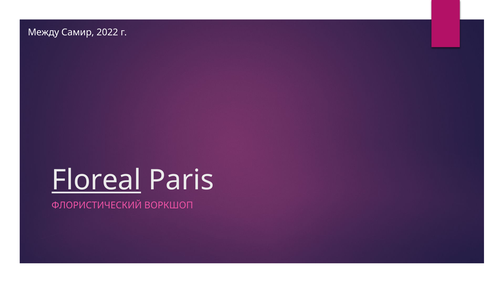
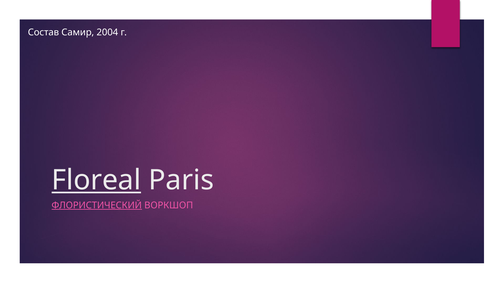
Между: Между -> Состав (43, 32)
2022: 2022 -> 2004 (107, 32)
ФЛОРИСТИЧЕСКИЙ underline: none -> present (97, 206)
